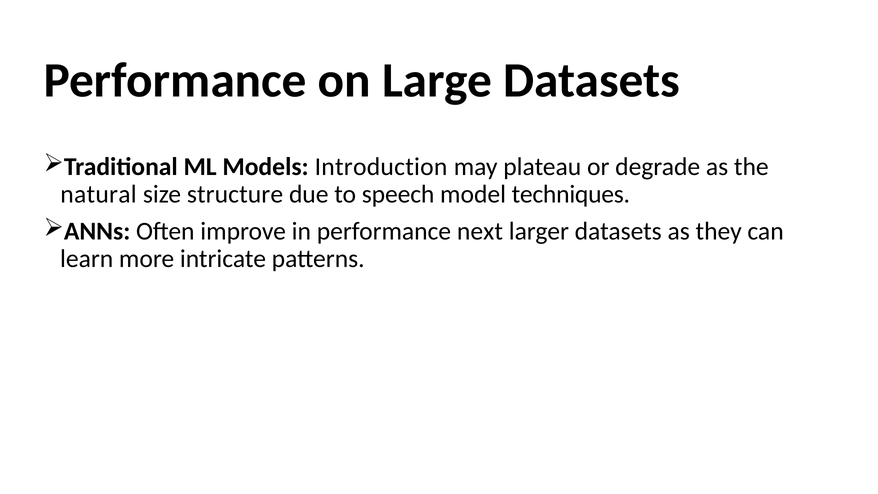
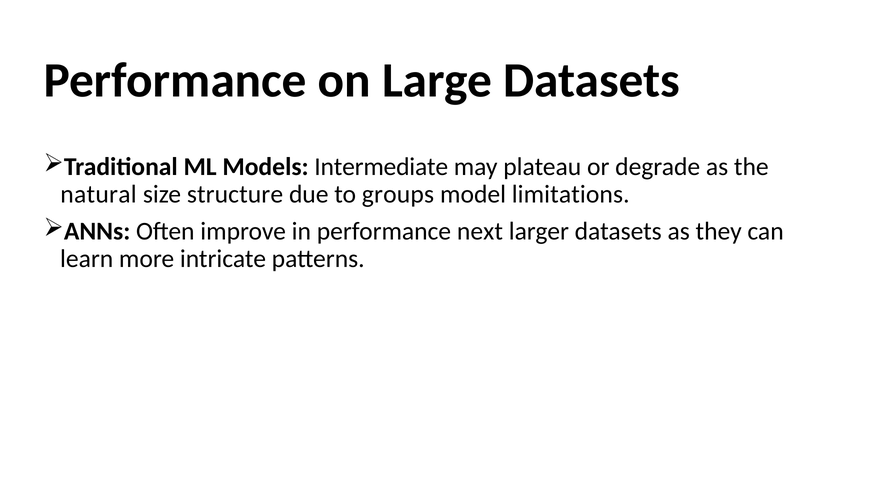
Introduction: Introduction -> Intermediate (381, 167)
speech: speech -> groups (398, 194)
techniques: techniques -> limitations (571, 194)
